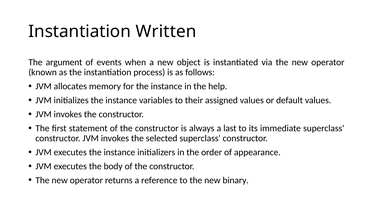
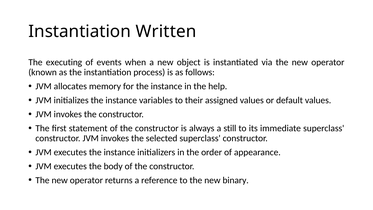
argument: argument -> executing (64, 62)
last: last -> still (230, 128)
